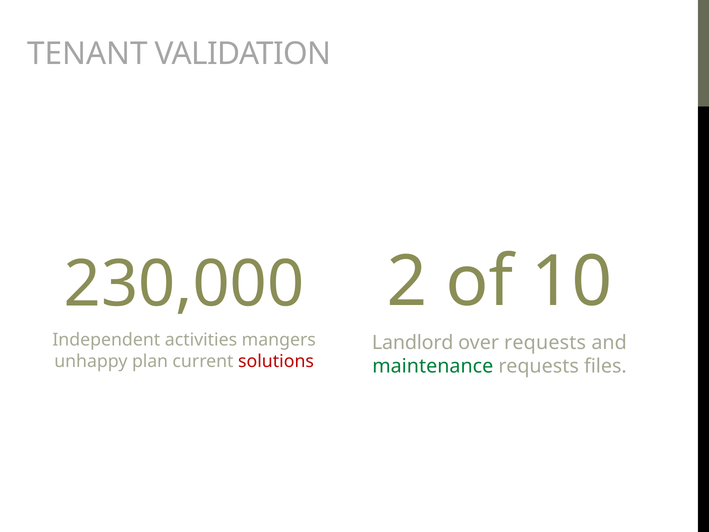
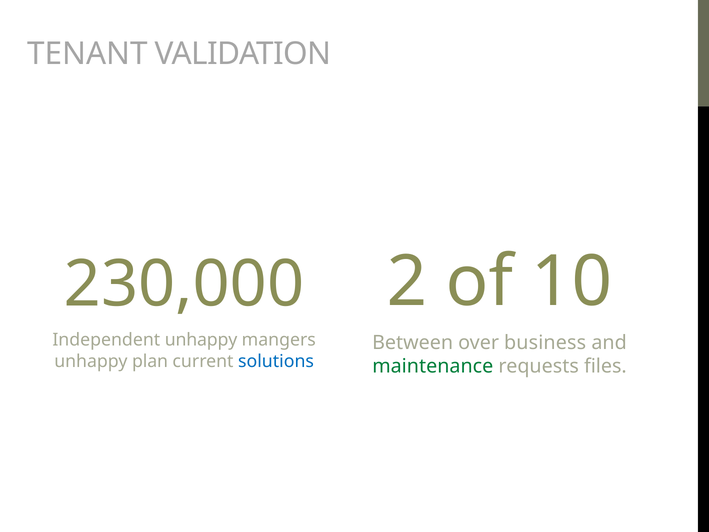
Independent activities: activities -> unhappy (201, 340)
Landlord: Landlord -> Between (413, 342)
over requests: requests -> business (545, 342)
solutions colour: red -> blue (276, 361)
